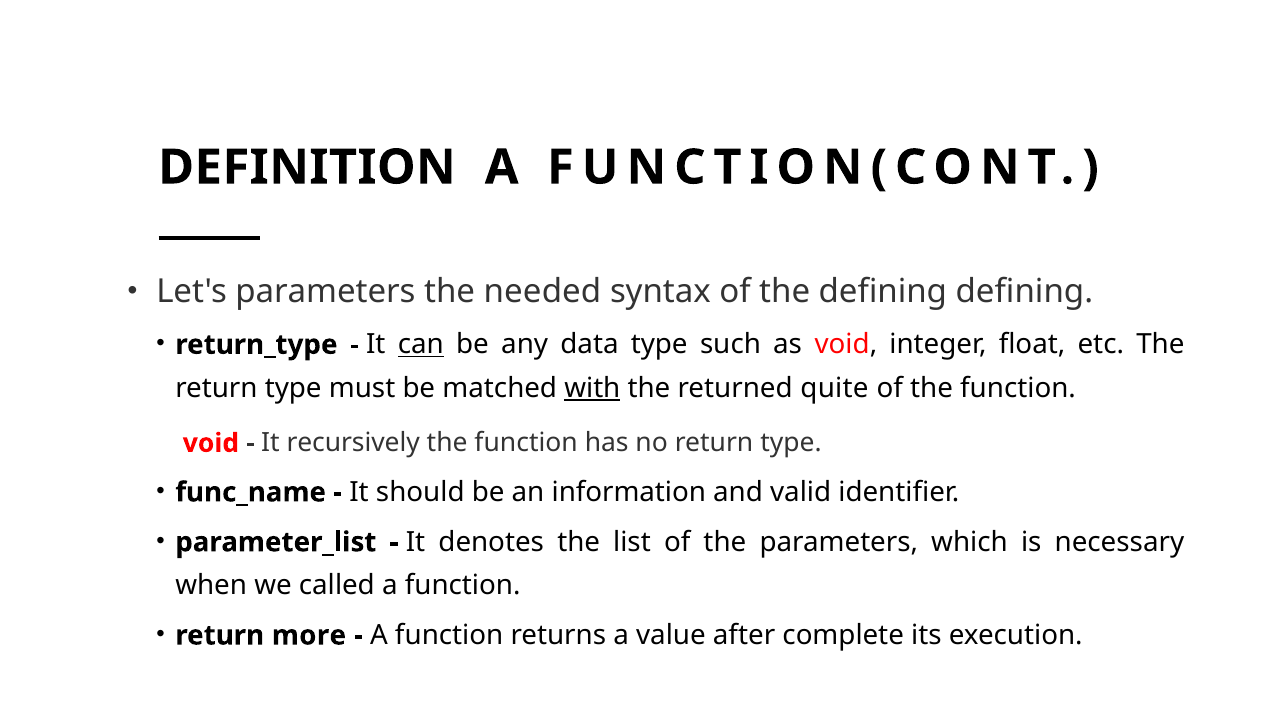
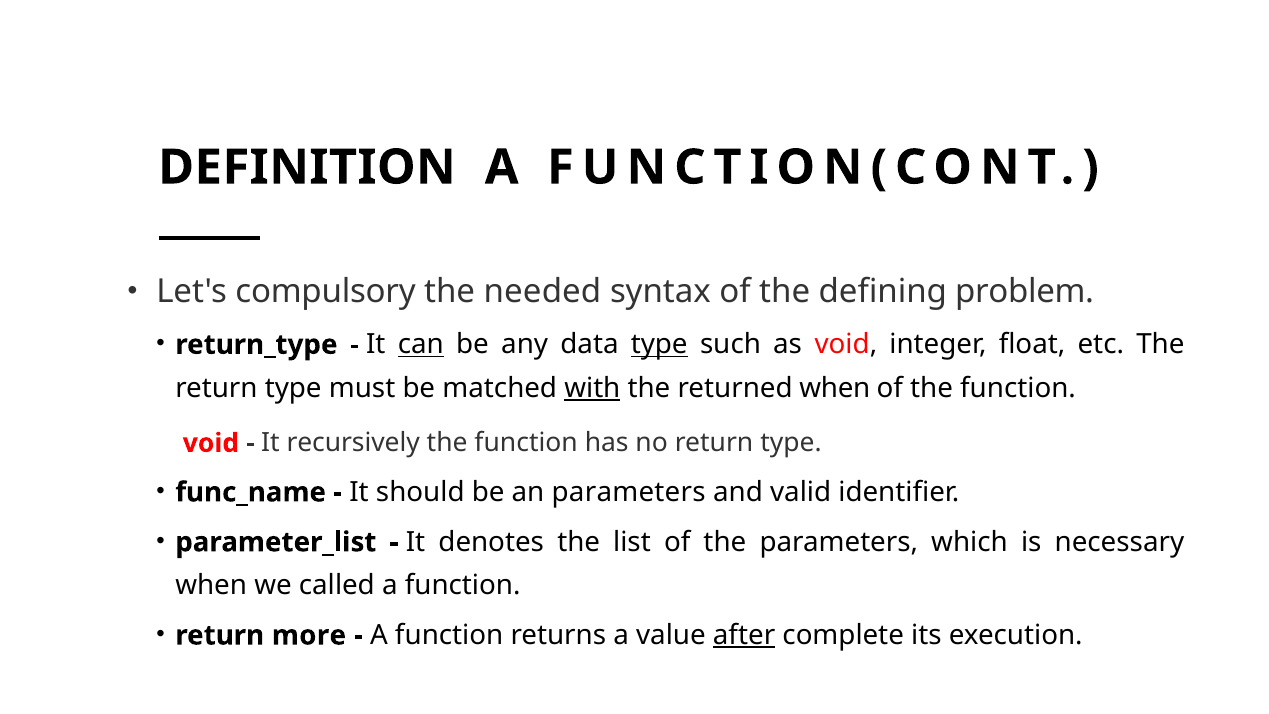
Let's parameters: parameters -> compulsory (326, 292)
defining defining: defining -> problem (1025, 292)
type underline: none -> present (659, 345)
returned quite: quite -> when (835, 388)
an information: information -> parameters (629, 492)
after underline: none -> present (744, 635)
